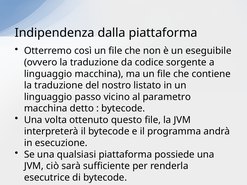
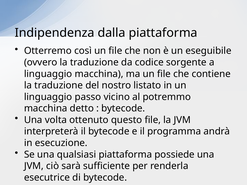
parametro: parametro -> potremmo (167, 97)
